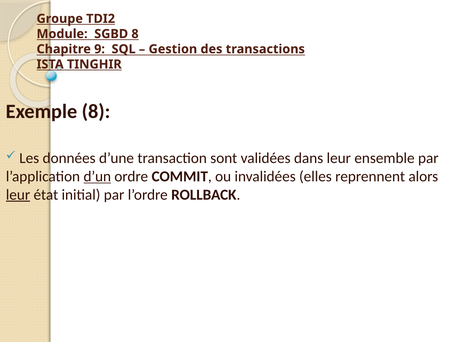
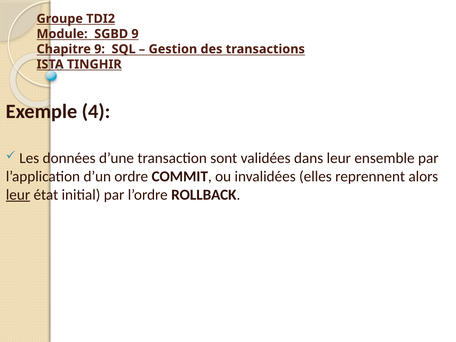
SGBD 8: 8 -> 9 (135, 34)
Exemple 8: 8 -> 4 (96, 111)
d’un underline: present -> none (97, 177)
